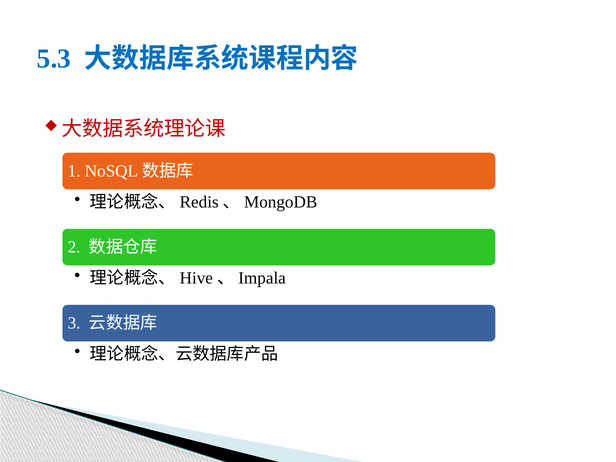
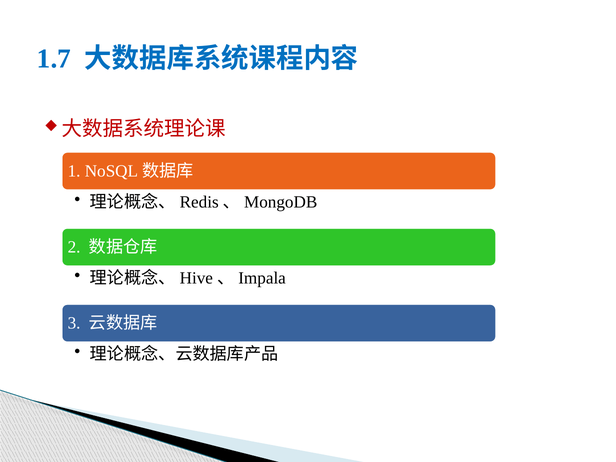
5.3: 5.3 -> 1.7 (54, 59)
